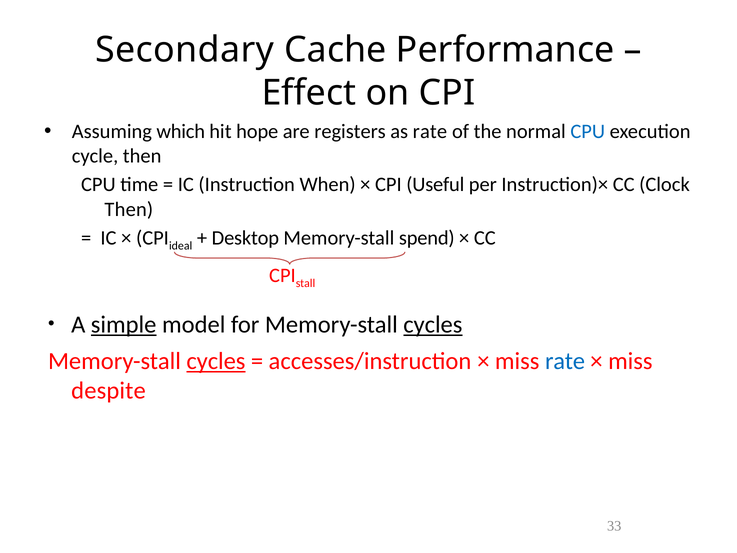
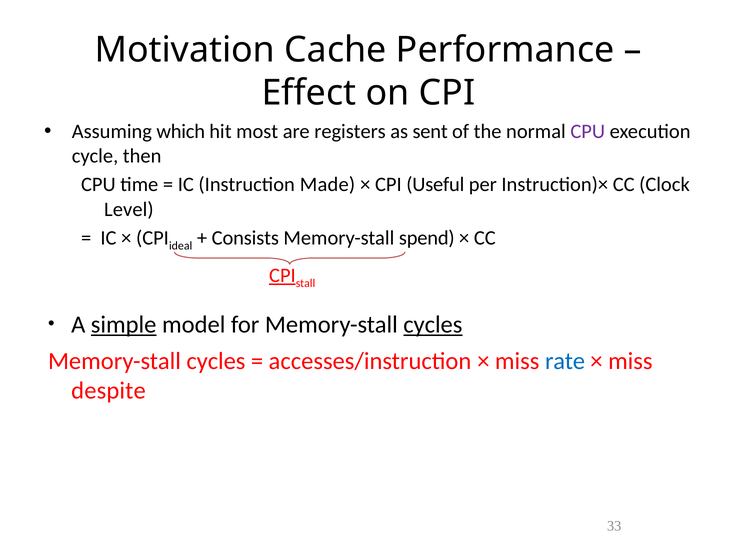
Secondary: Secondary -> Motivation (185, 50)
hope: hope -> most (257, 131)
as rate: rate -> sent (430, 131)
CPU colour: blue -> purple (588, 131)
When: When -> Made (327, 185)
Then: Then -> Level (129, 209)
Desktop: Desktop -> Consists (245, 238)
CPI underline: none -> present (282, 275)
cycles underline: present -> none (216, 361)
